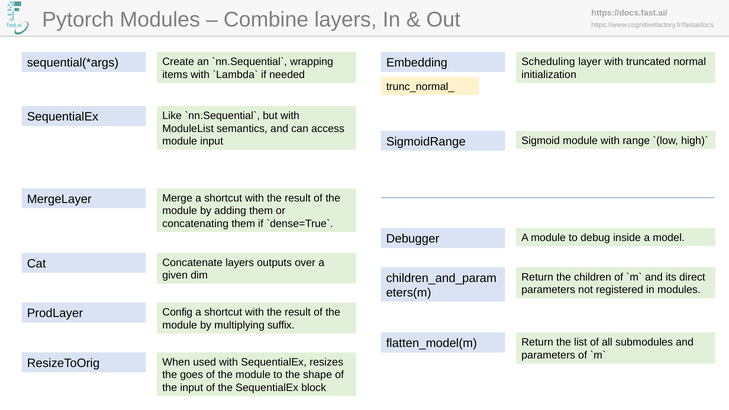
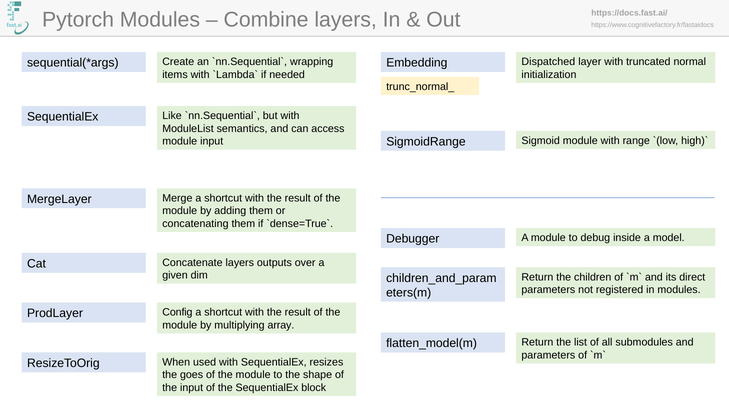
Scheduling: Scheduling -> Dispatched (548, 62)
suffix: suffix -> array (281, 325)
